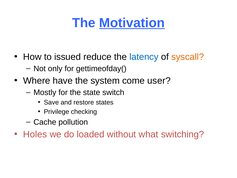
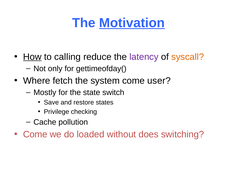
How underline: none -> present (32, 57)
issued: issued -> calling (68, 57)
latency colour: blue -> purple (144, 57)
have: have -> fetch (63, 81)
Holes: Holes -> Come (35, 134)
what: what -> does (149, 134)
